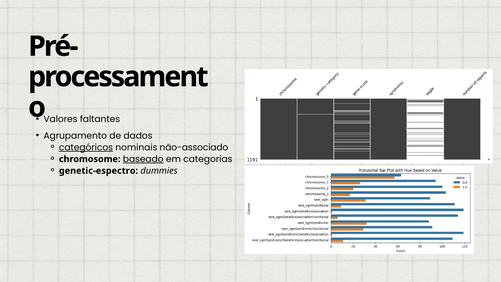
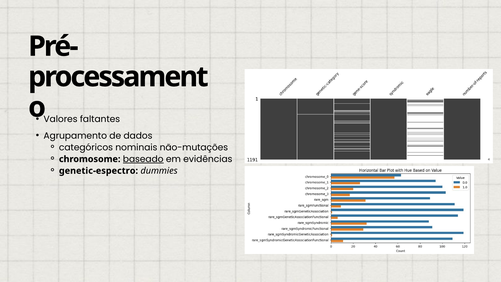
categóricos underline: present -> none (86, 147)
não-associado: não-associado -> não-mutações (194, 147)
categorias: categorias -> evidências (208, 159)
